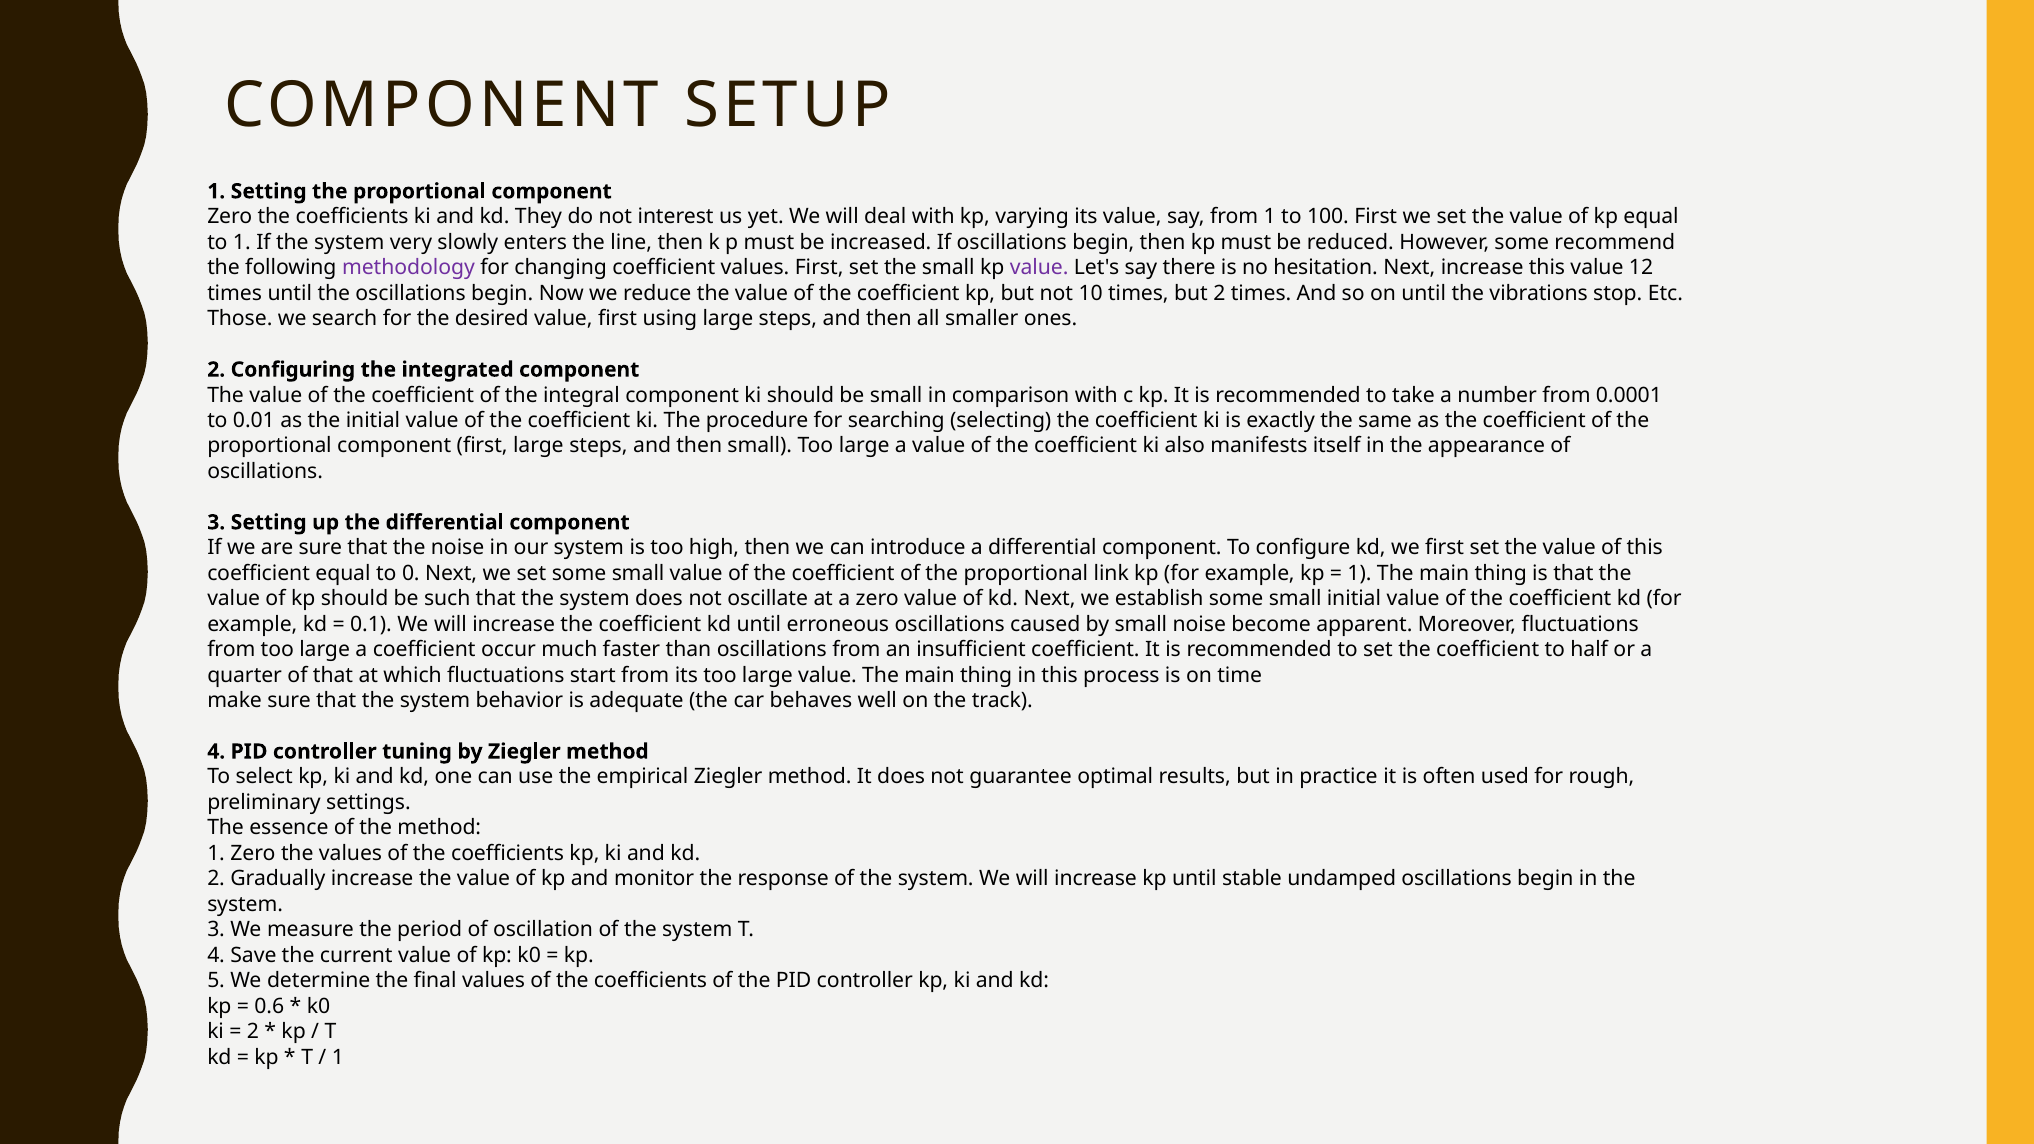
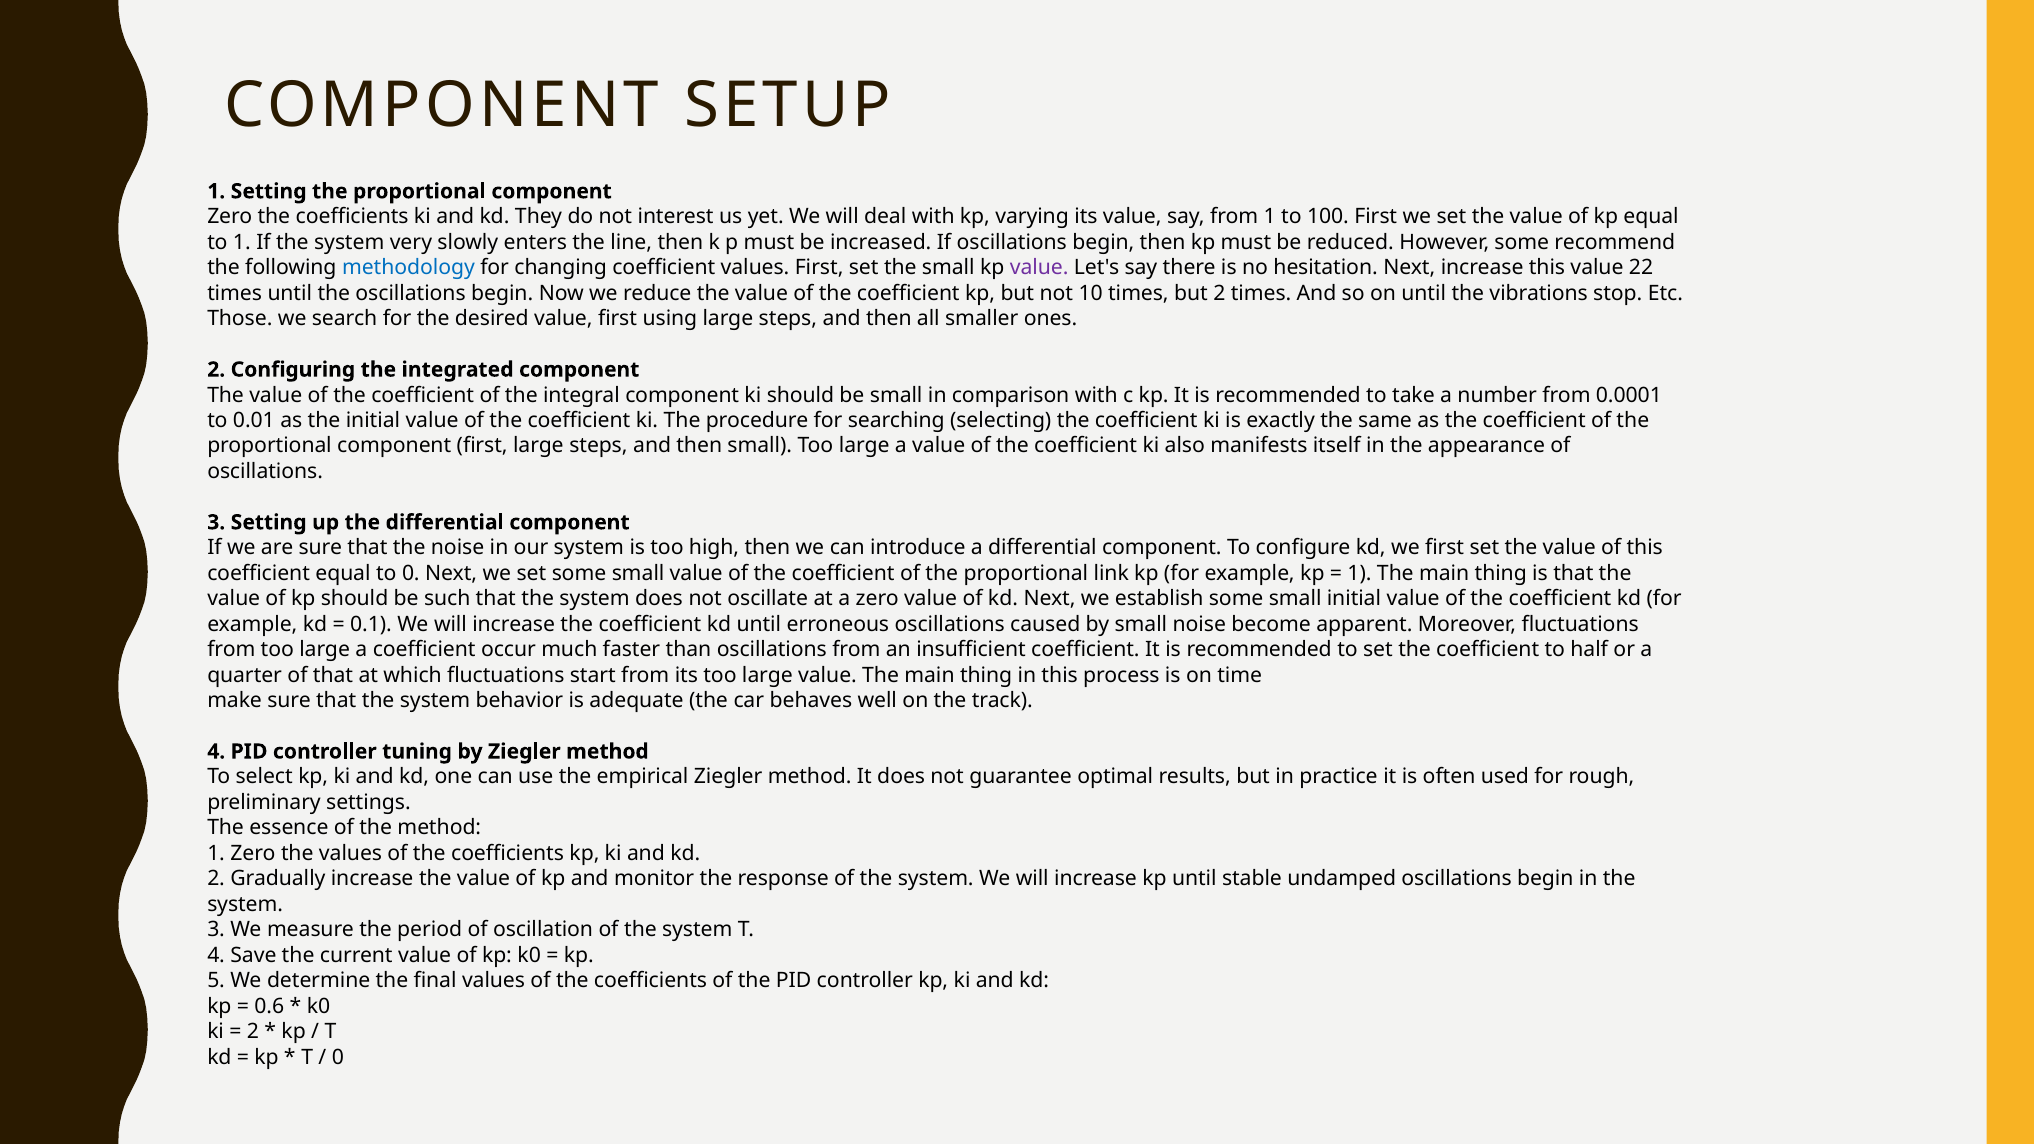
methodology colour: purple -> blue (408, 268)
12: 12 -> 22 (1641, 268)
1: 1 -> 0 (338, 1057)
